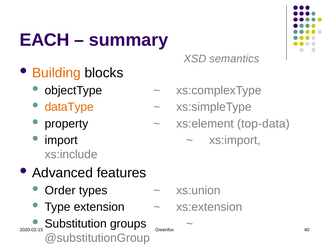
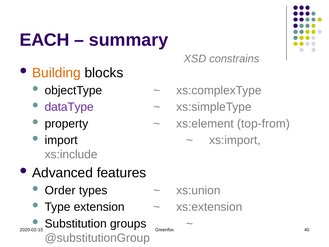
semantics: semantics -> constrains (234, 59)
dataType colour: orange -> purple (69, 107)
top-data: top-data -> top-from (263, 124)
